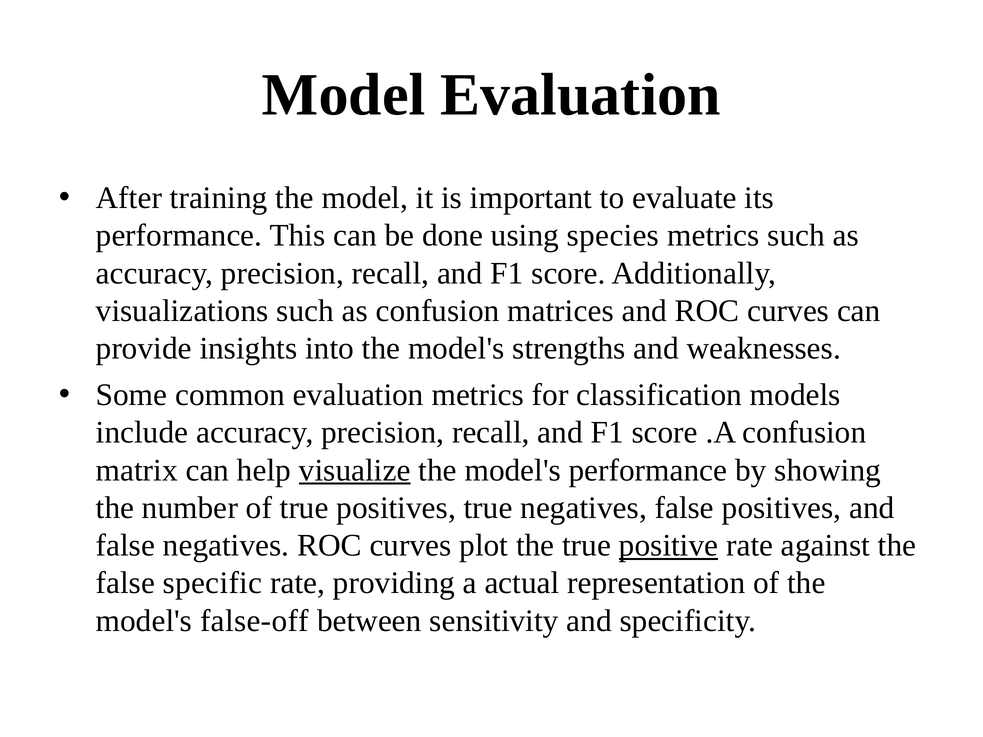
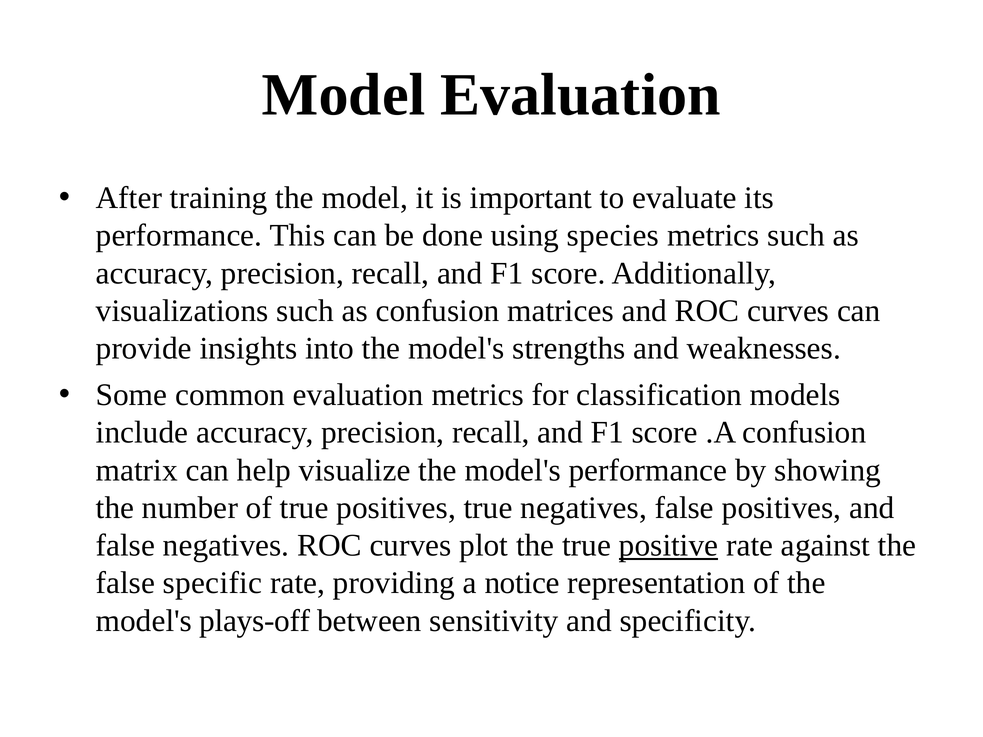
visualize underline: present -> none (355, 470)
actual: actual -> notice (522, 583)
false-off: false-off -> plays-off (255, 621)
